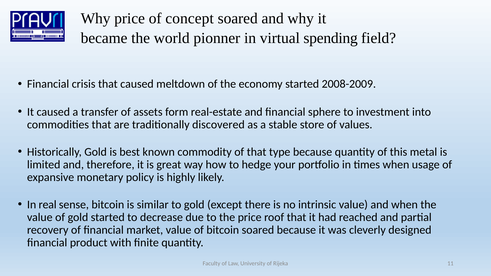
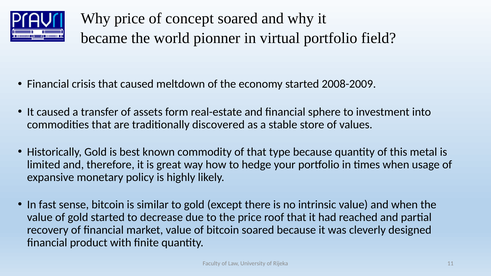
virtual spending: spending -> portfolio (331, 38)
real: real -> fast (48, 205)
